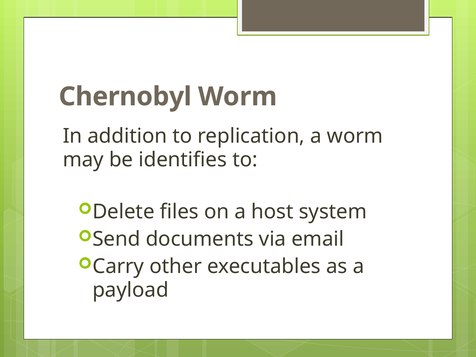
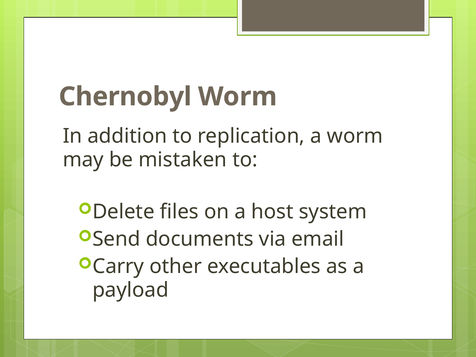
identifies: identifies -> mistaken (183, 160)
